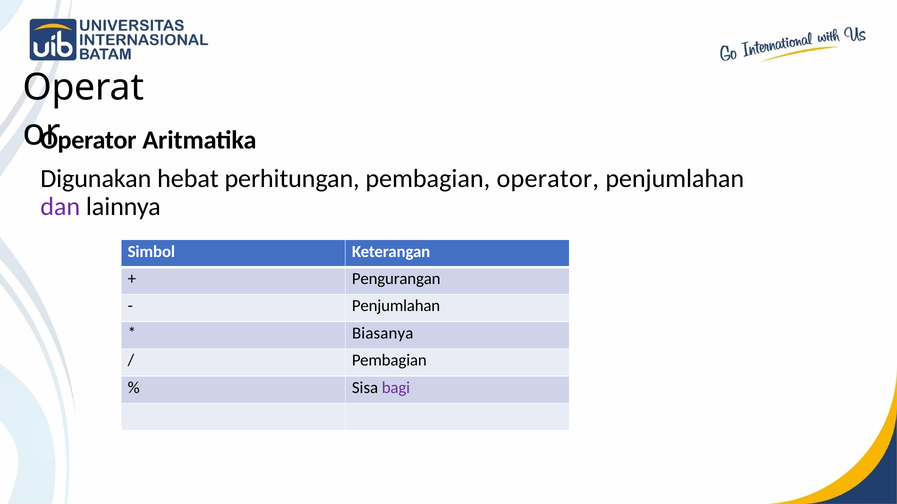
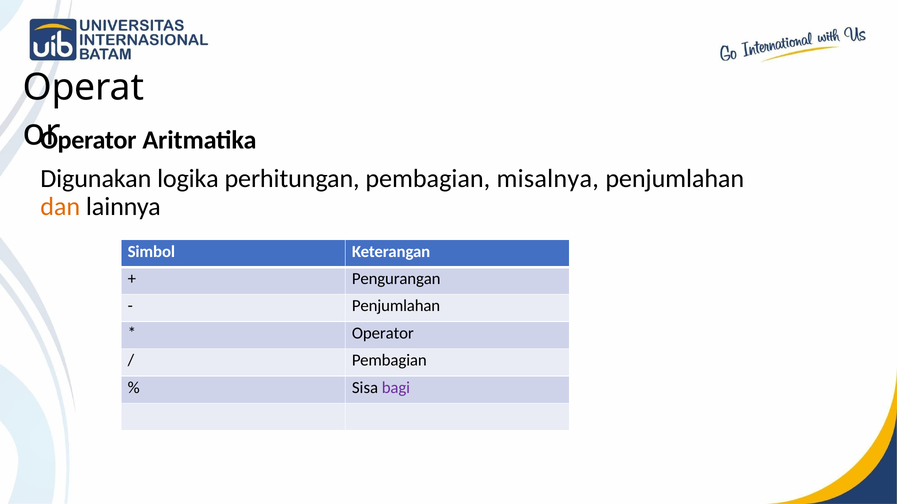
hebat: hebat -> logika (188, 179)
pembagian operator: operator -> misalnya (548, 179)
dan colour: purple -> orange (60, 207)
Biasanya: Biasanya -> Operator (383, 333)
